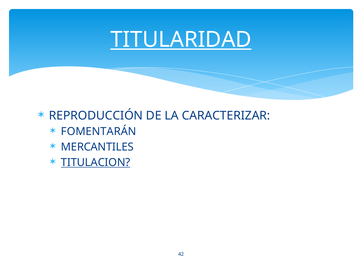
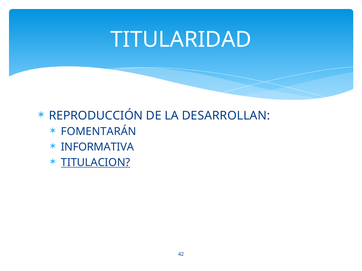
TITULARIDAD underline: present -> none (181, 40)
CARACTERIZAR: CARACTERIZAR -> DESARROLLAN (226, 116)
MERCANTILES: MERCANTILES -> INFORMATIVA (97, 147)
